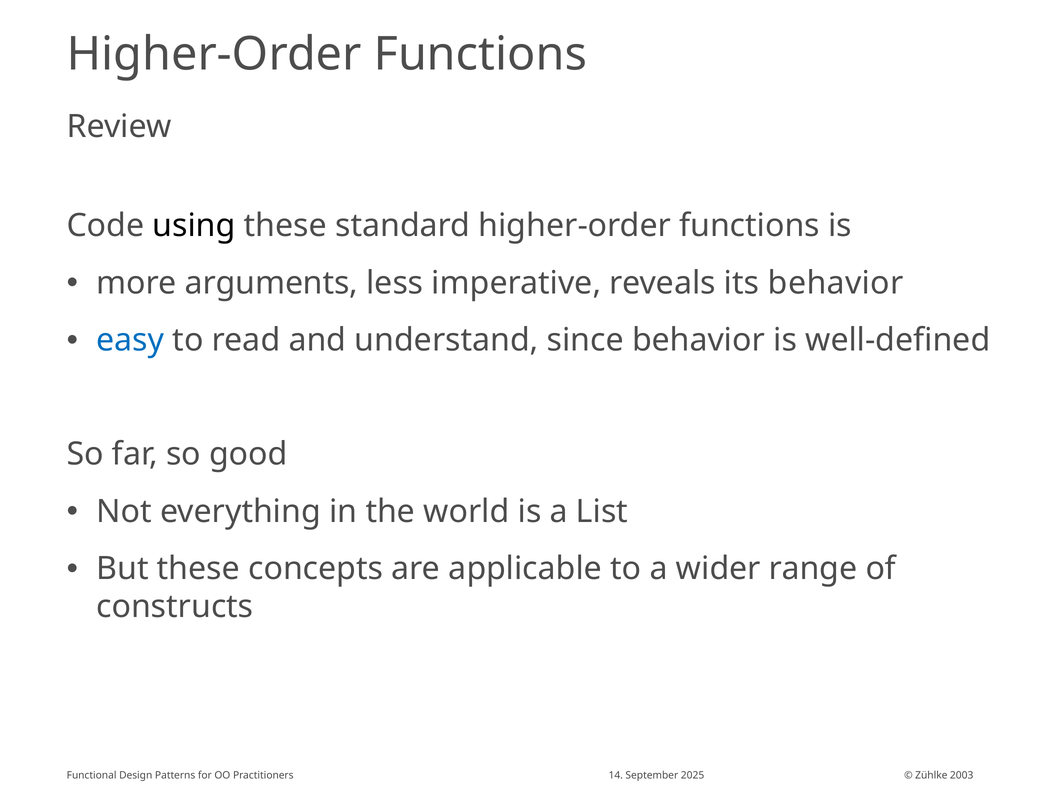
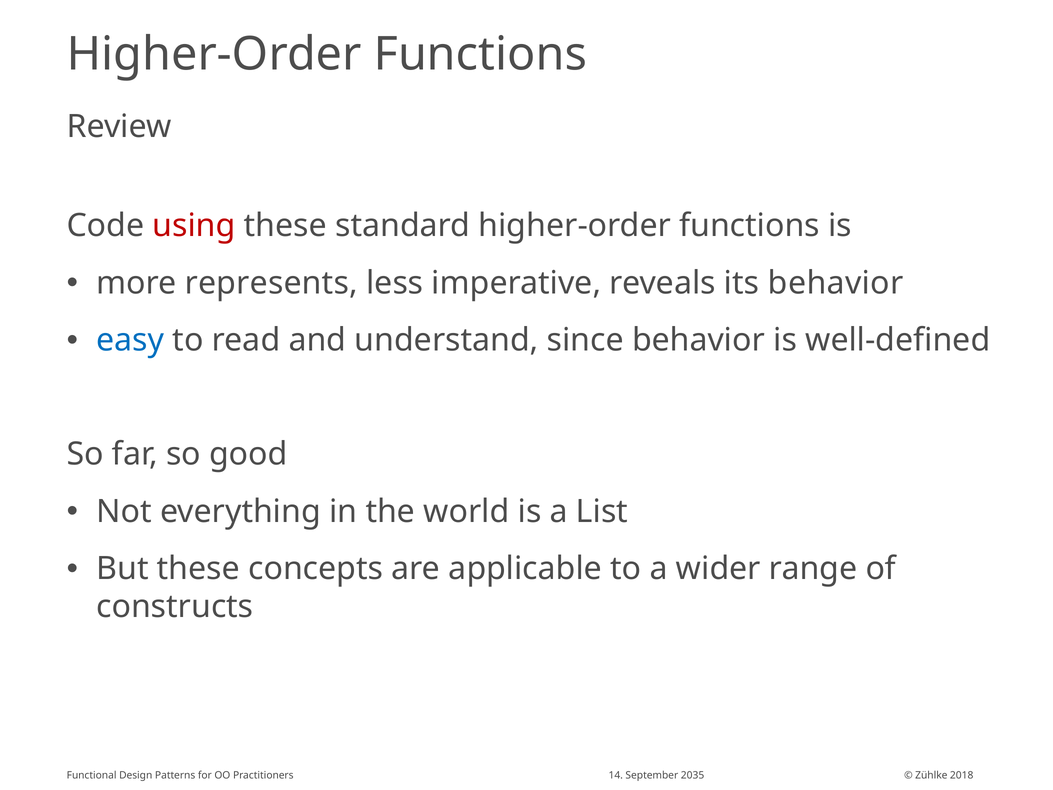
using colour: black -> red (194, 226)
arguments: arguments -> represents (271, 283)
2025: 2025 -> 2035 (693, 775)
2003: 2003 -> 2018 (962, 775)
